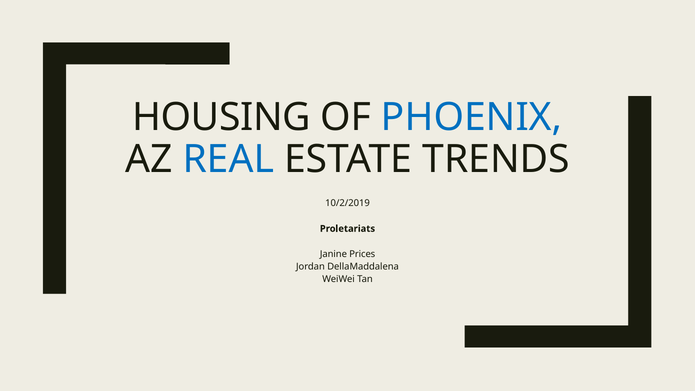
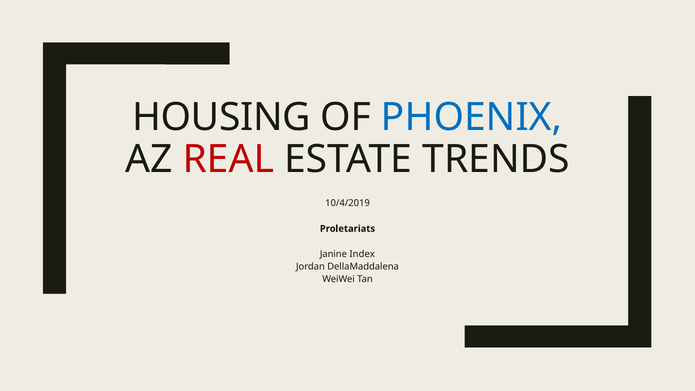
REAL colour: blue -> red (228, 159)
10/2/2019: 10/2/2019 -> 10/4/2019 (348, 203)
Prices: Prices -> Index (362, 254)
